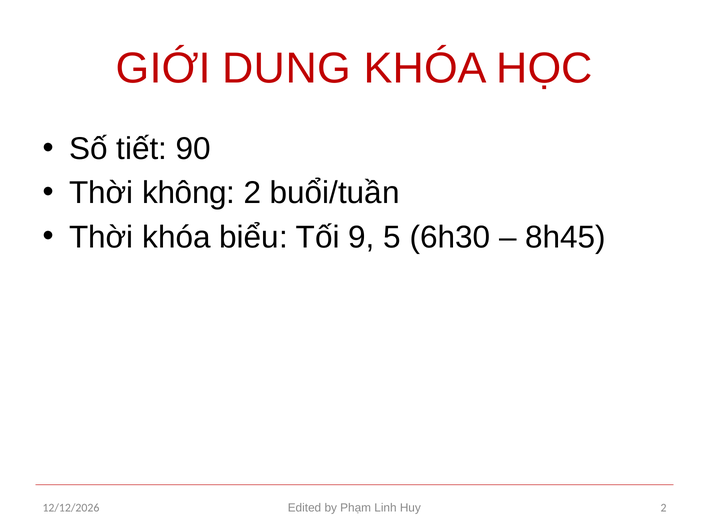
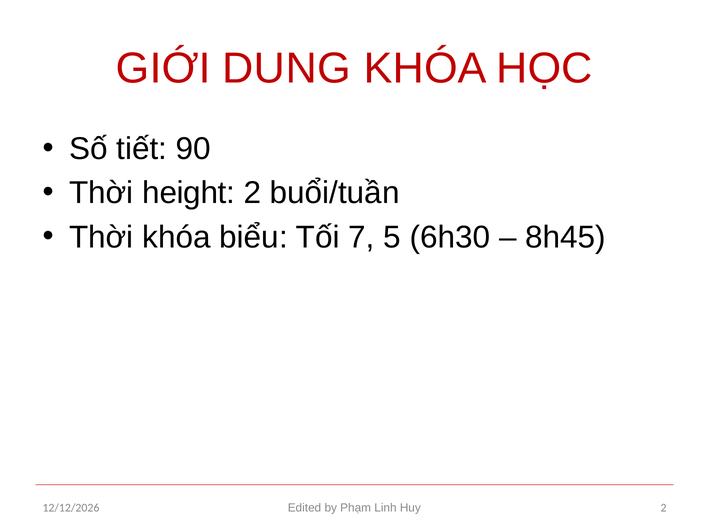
không: không -> height (189, 193)
9: 9 -> 7 (362, 237)
